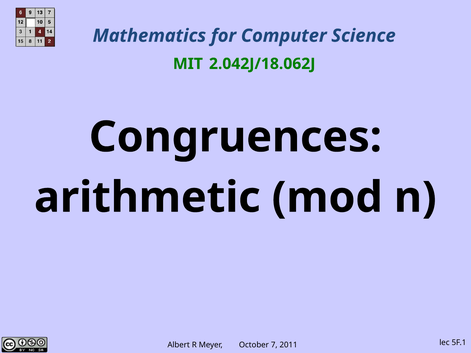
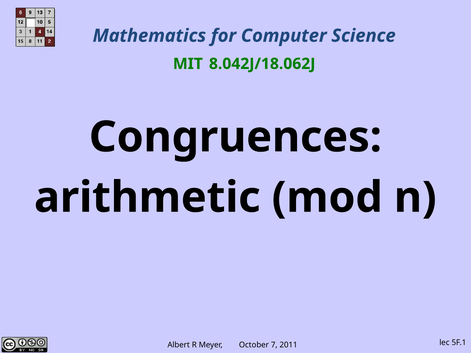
2.042J/18.062J: 2.042J/18.062J -> 8.042J/18.062J (262, 64)
